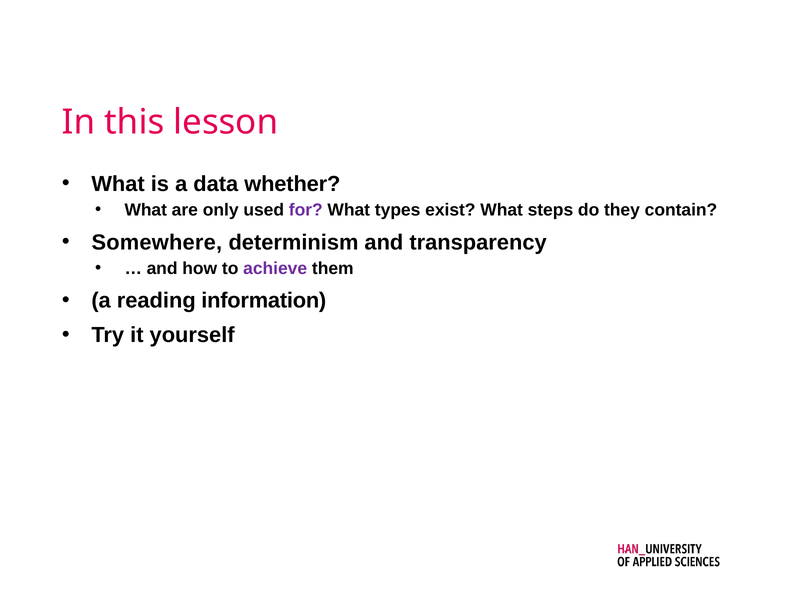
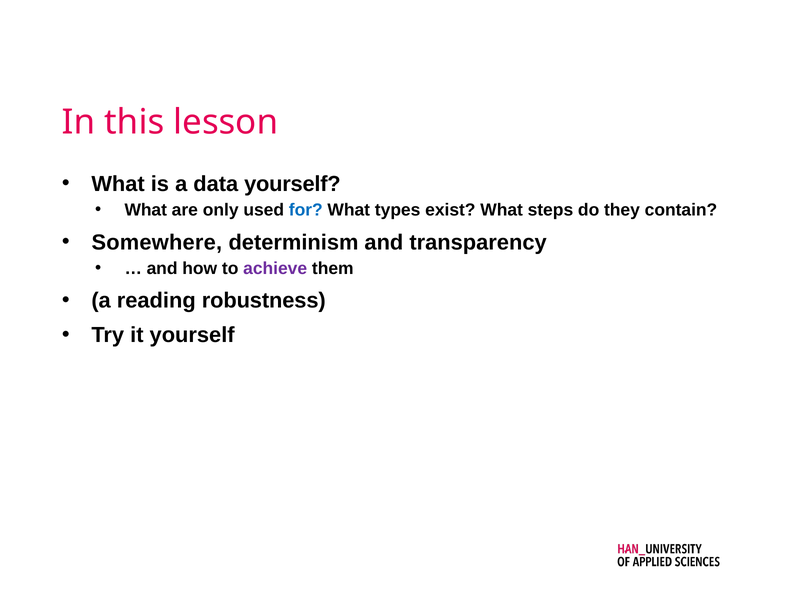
data whether: whether -> yourself (292, 184)
for colour: purple -> blue (306, 210)
information: information -> robustness (264, 301)
